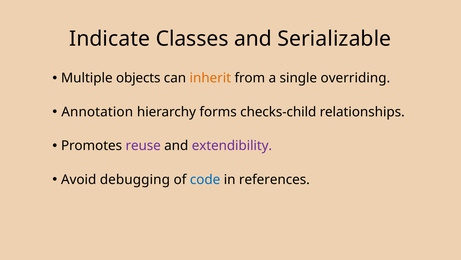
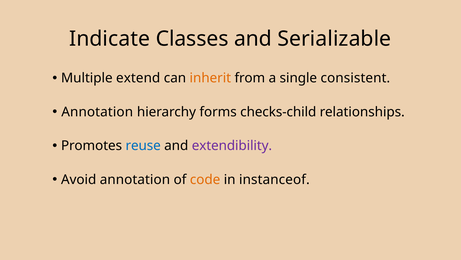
objects: objects -> extend (138, 78)
overriding: overriding -> consistent (355, 78)
reuse colour: purple -> blue (143, 145)
Avoid debugging: debugging -> annotation (135, 179)
code colour: blue -> orange (205, 179)
references: references -> instanceof (274, 179)
